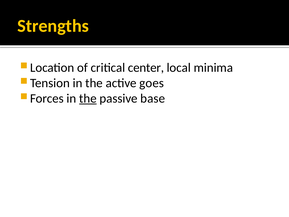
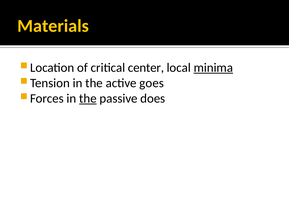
Strengths: Strengths -> Materials (53, 26)
minima underline: none -> present (213, 68)
base: base -> does (153, 98)
